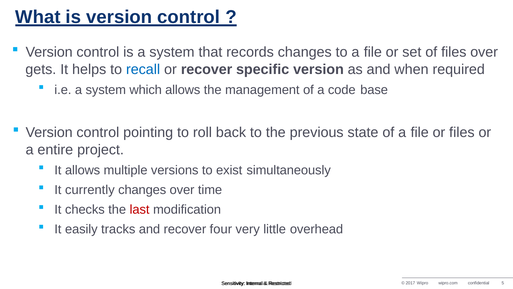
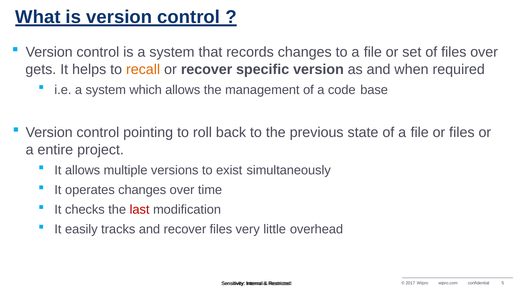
recall colour: blue -> orange (143, 69)
currently: currently -> operates (90, 190)
recover four: four -> files (221, 229)
